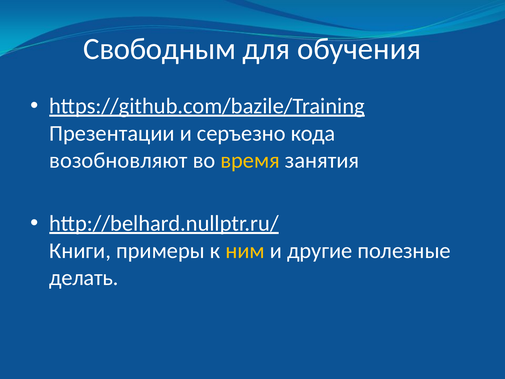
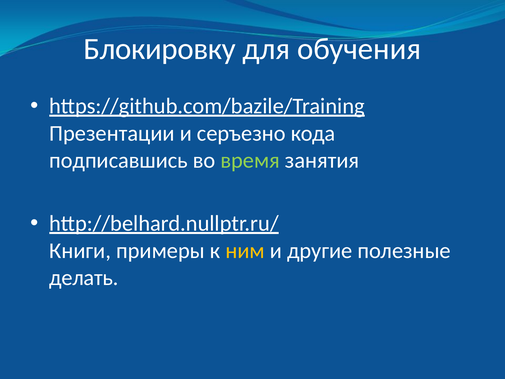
Свободным: Свободным -> Блокировку (160, 49)
возобновляют: возобновляют -> подписавшись (118, 160)
время colour: yellow -> light green (250, 160)
